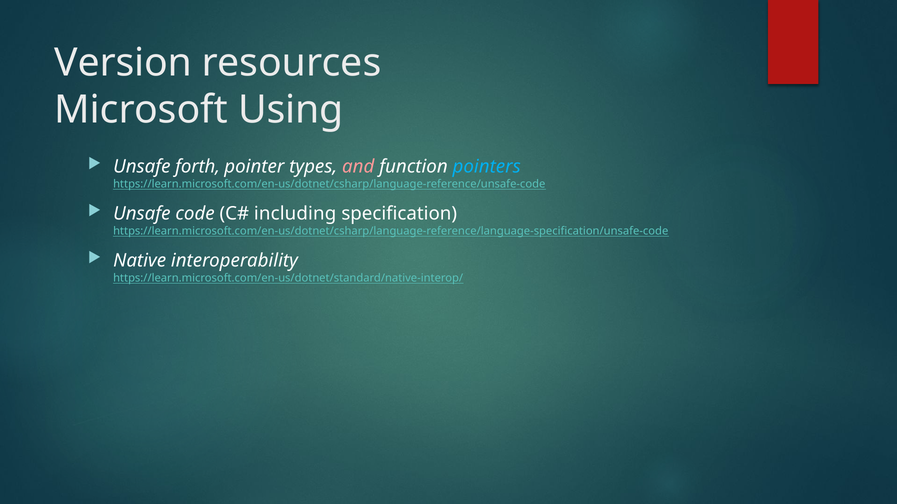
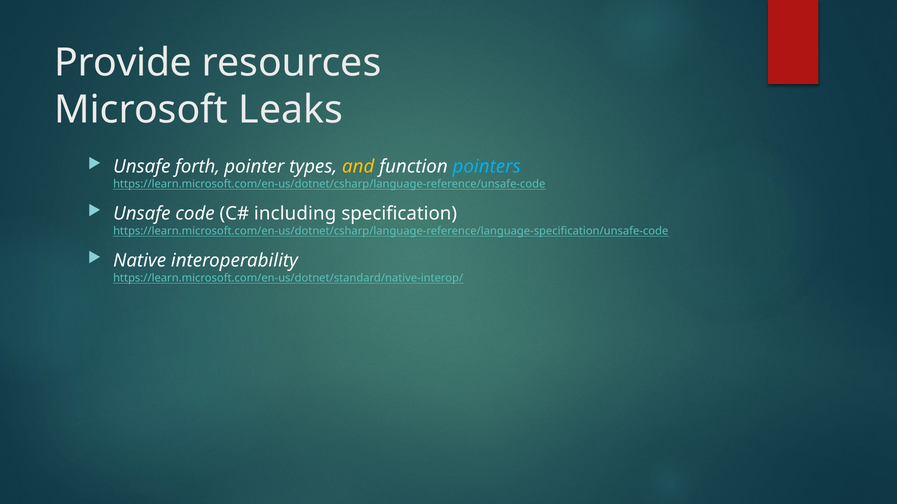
Version: Version -> Provide (123, 63)
Using: Using -> Leaks (291, 110)
and colour: pink -> yellow (358, 167)
